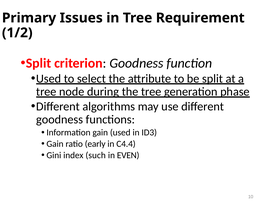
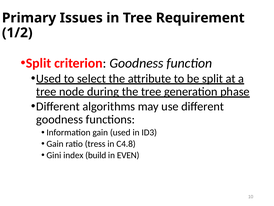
early: early -> tress (95, 144)
C4.4: C4.4 -> C4.8 (126, 144)
such: such -> build (96, 155)
